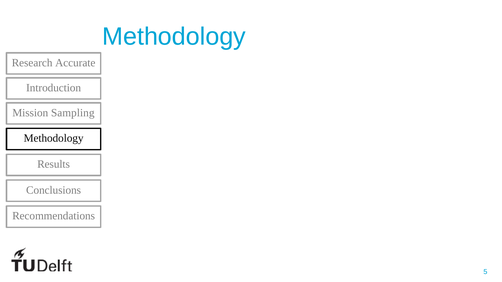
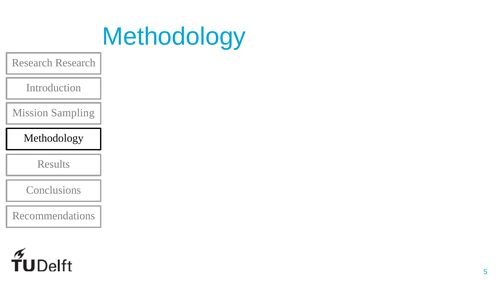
Research Accurate: Accurate -> Research (75, 63)
